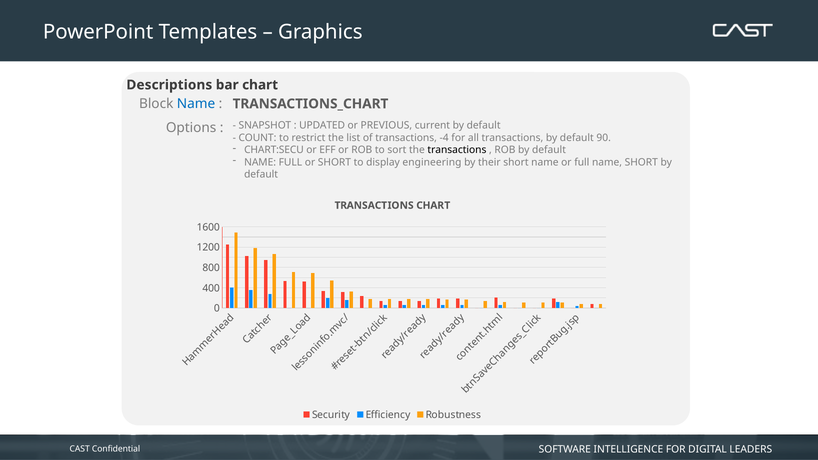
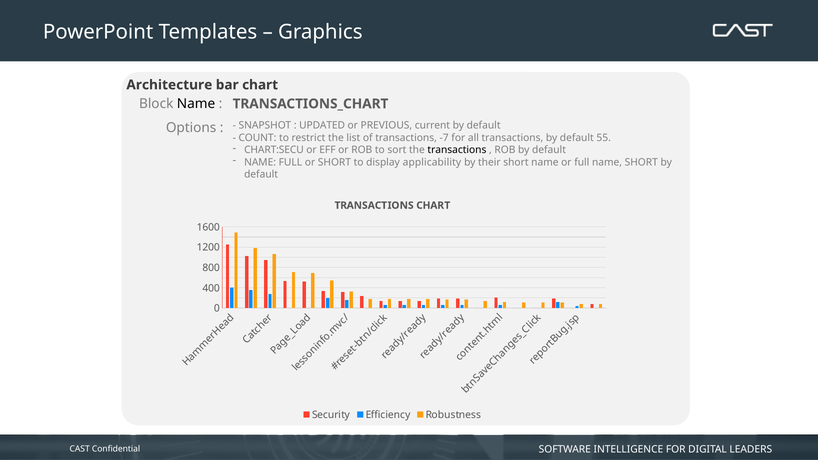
Descriptions: Descriptions -> Architecture (169, 85)
Name colour: blue -> black (196, 104)
-4: -4 -> -7 (444, 138)
90: 90 -> 55 (604, 138)
engineering: engineering -> applicability (432, 162)
